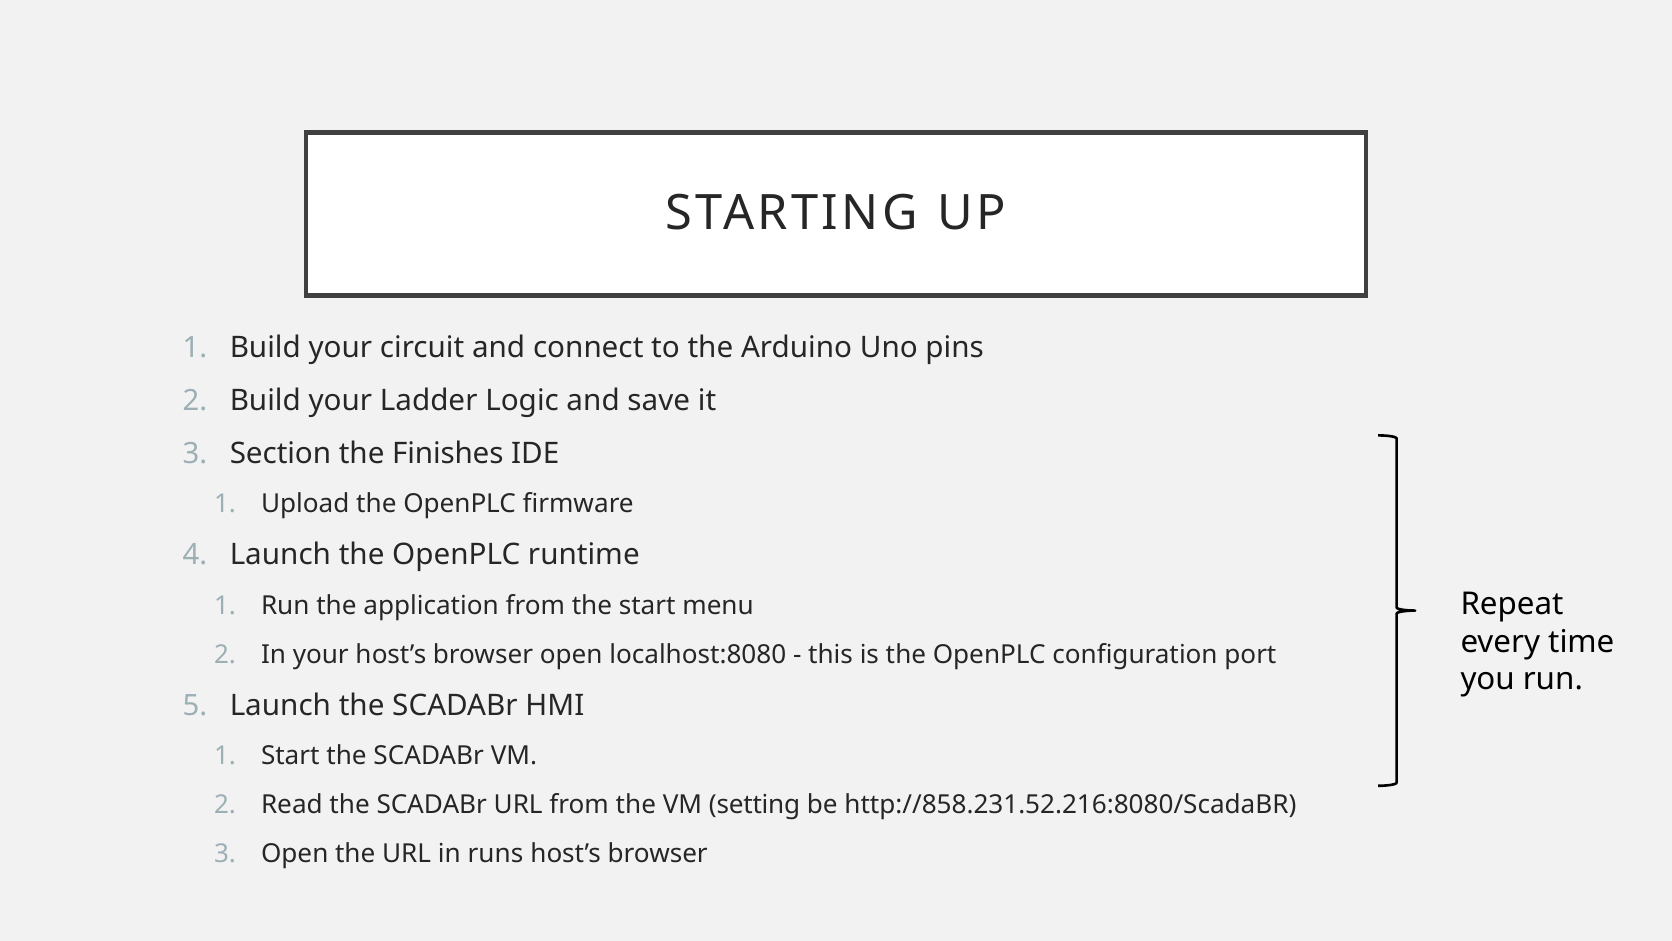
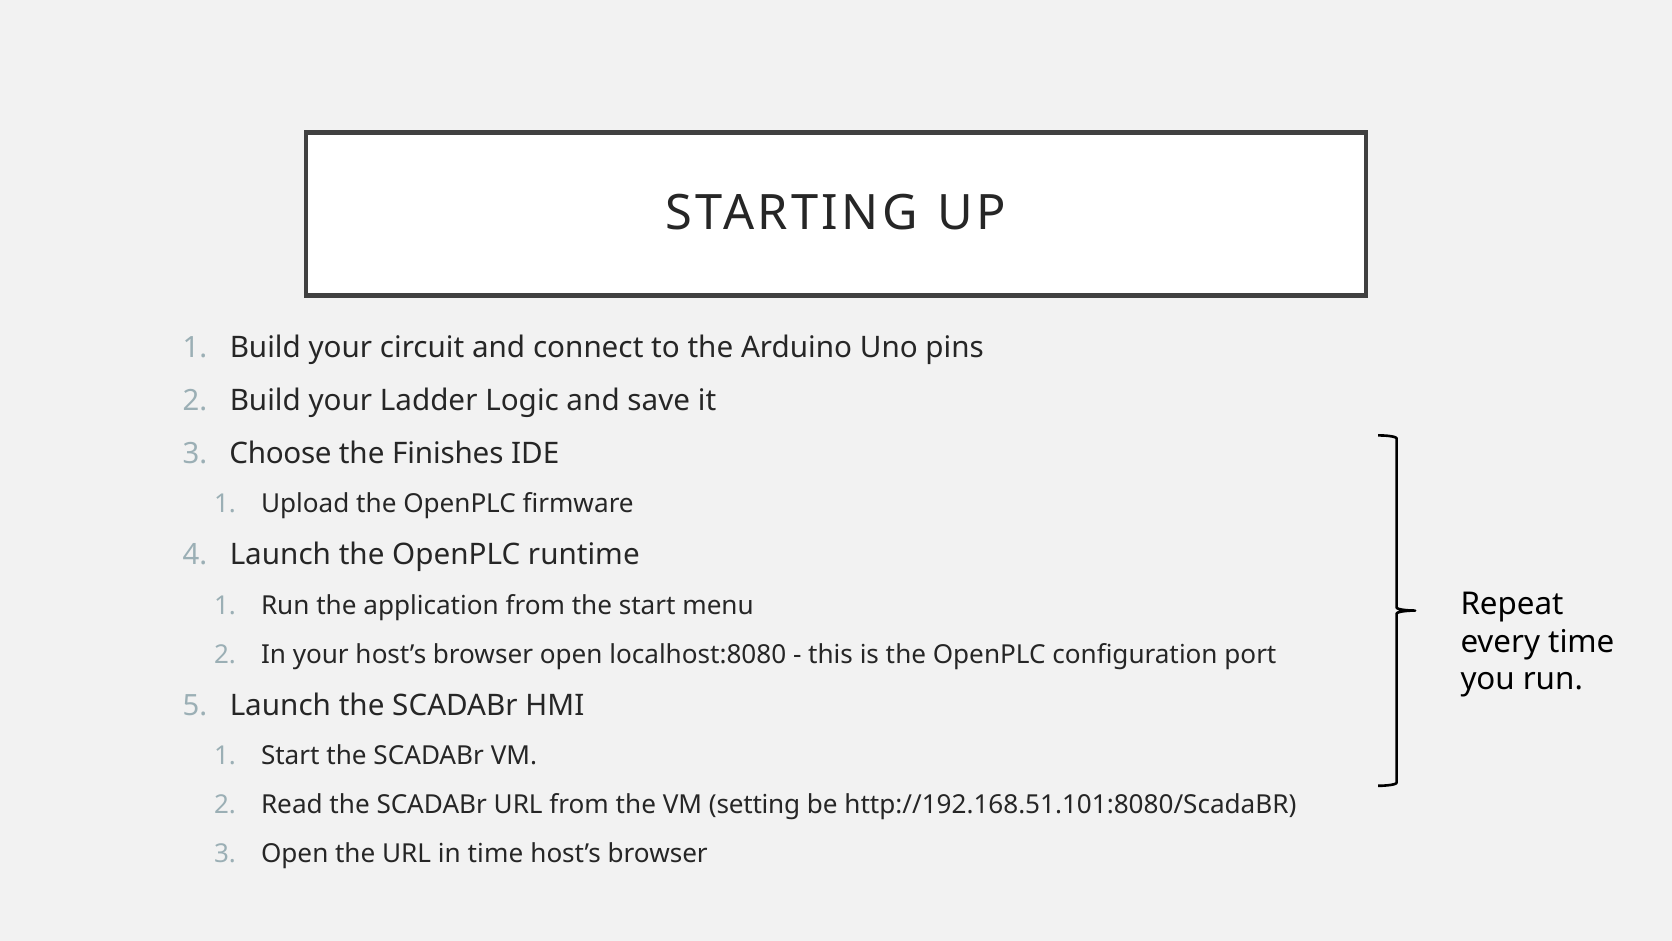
Section: Section -> Choose (281, 453)
http://858.231.52.216:8080/ScadaBR: http://858.231.52.216:8080/ScadaBR -> http://192.168.51.101:8080/ScadaBR (1070, 805)
in runs: runs -> time (495, 853)
